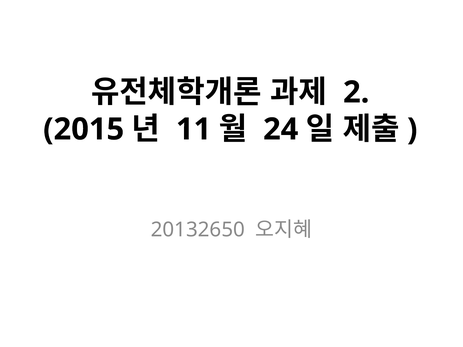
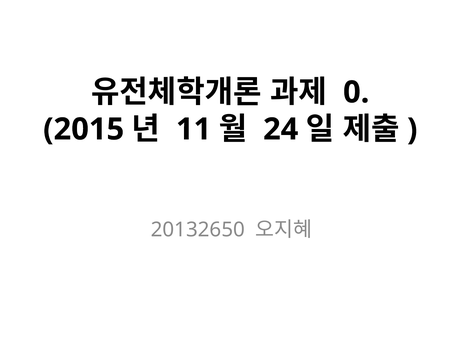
2: 2 -> 0 (356, 92)
